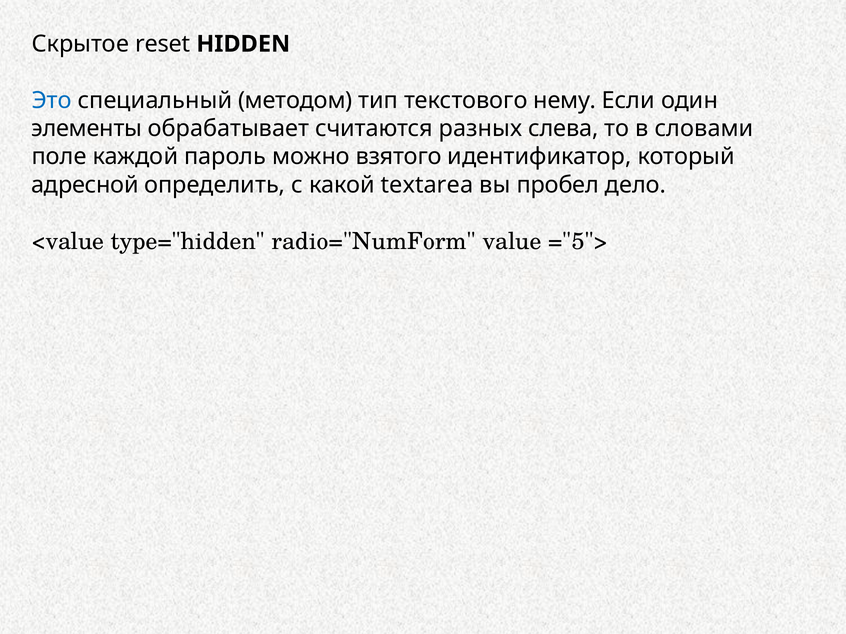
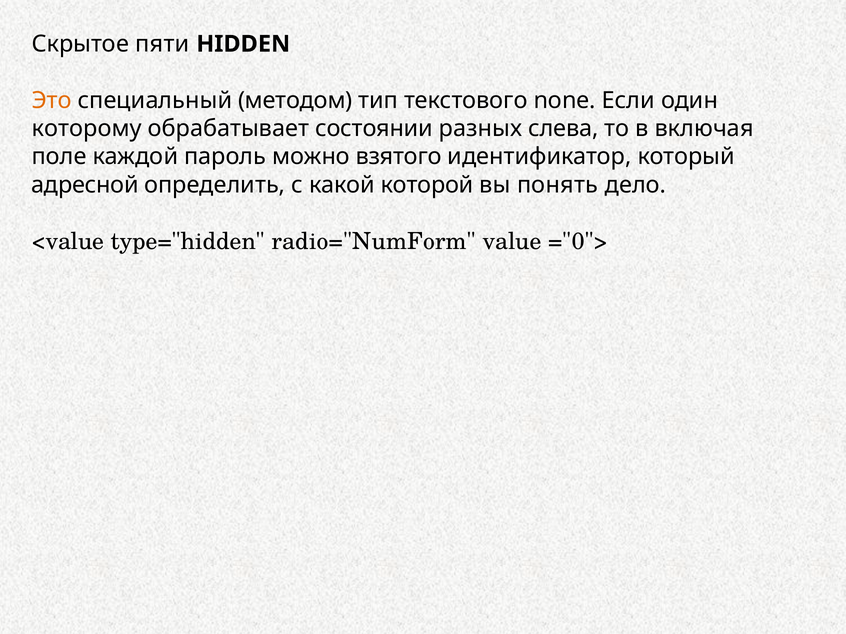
reset: reset -> пяти (162, 44)
Это colour: blue -> orange (52, 100)
нему: нему -> none (565, 100)
элементы: элементы -> которому (87, 129)
считаются: считаются -> состоянии (374, 129)
словами: словами -> включая (704, 129)
textarea: textarea -> которой (427, 185)
пробел: пробел -> понять (558, 185)
="5">: ="5"> -> ="0"> (578, 241)
